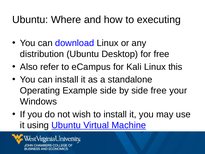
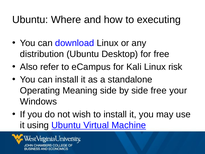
this: this -> risk (175, 67)
Example: Example -> Meaning (80, 90)
